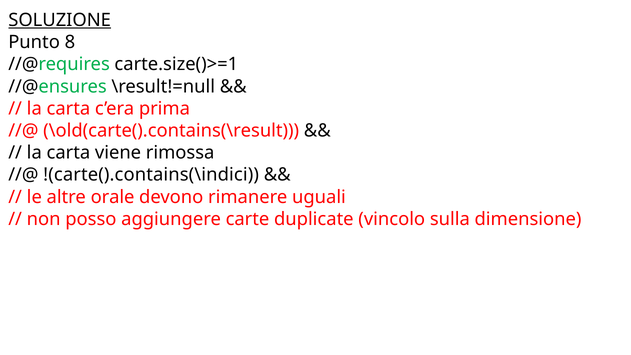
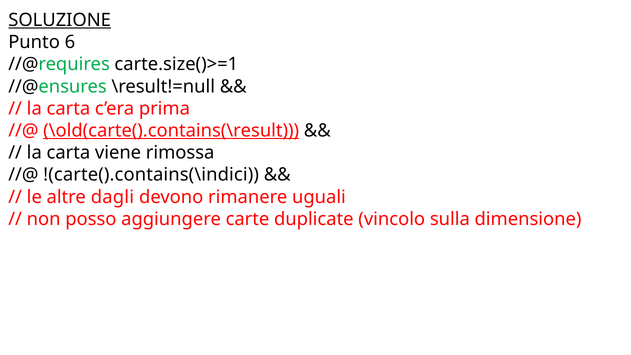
8: 8 -> 6 (70, 42)
\old(carte().contains(\result underline: none -> present (171, 131)
orale: orale -> dagli (112, 197)
